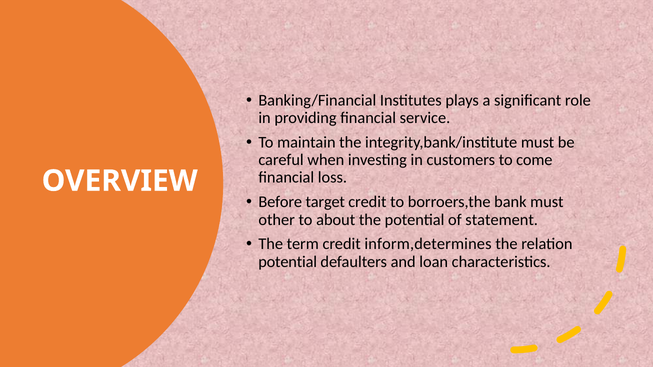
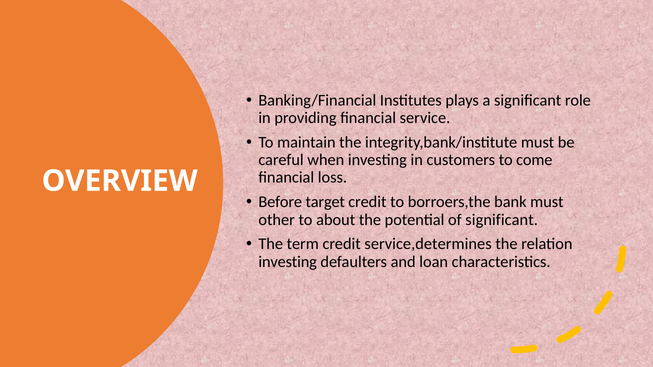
of statement: statement -> significant (502, 220)
inform,determines: inform,determines -> service,determines (428, 244)
potential: potential -> investing (288, 262)
